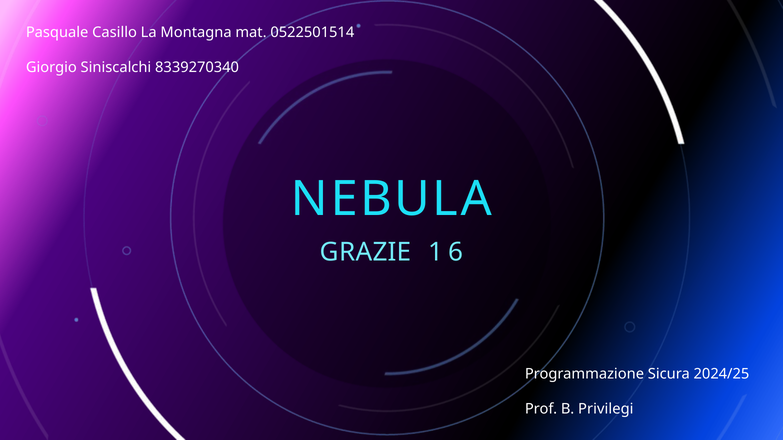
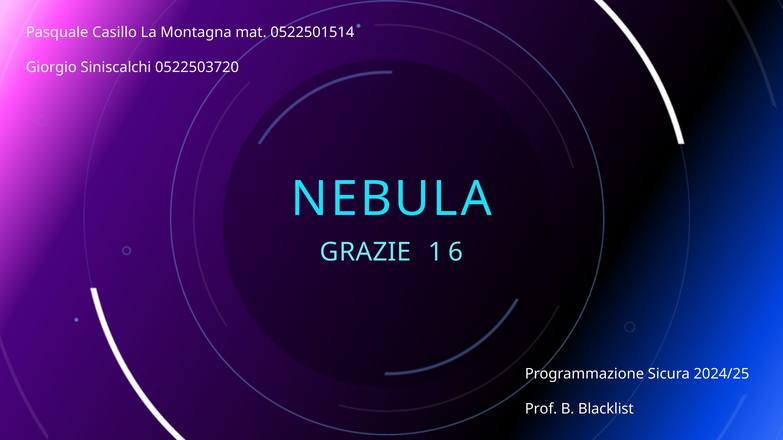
8339270340: 8339270340 -> 0522503720 (197, 68)
Privilegi: Privilegi -> Blacklist (606, 410)
